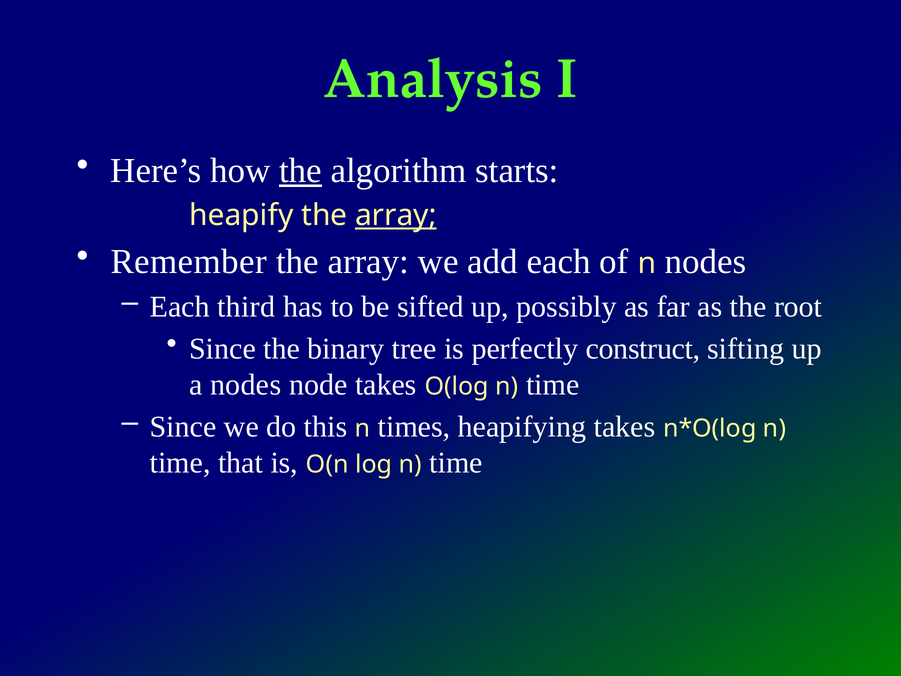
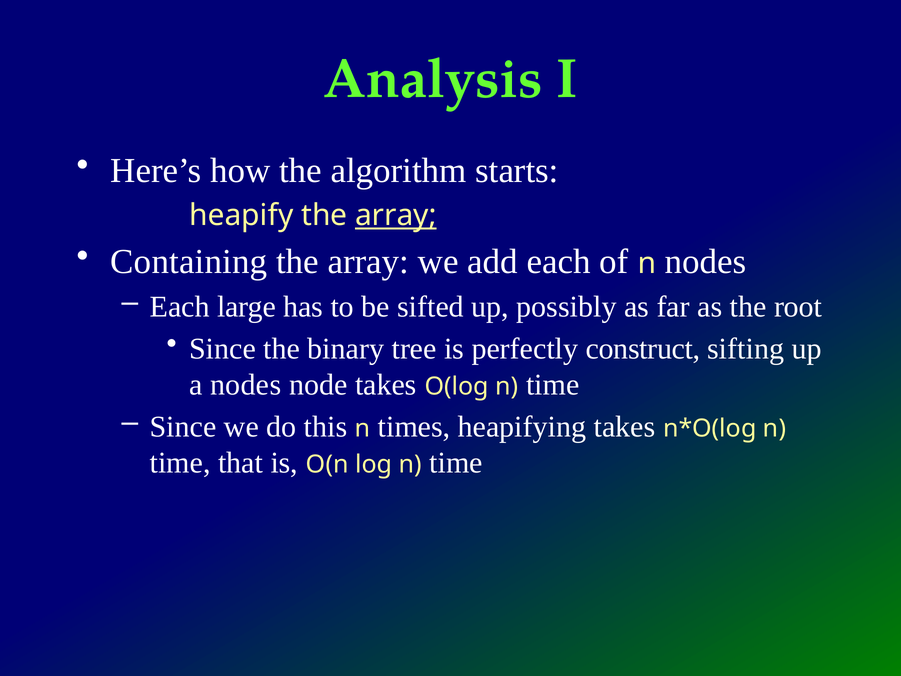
the underline: present -> none (301, 171)
Remember: Remember -> Containing (189, 262)
third: third -> large (247, 306)
